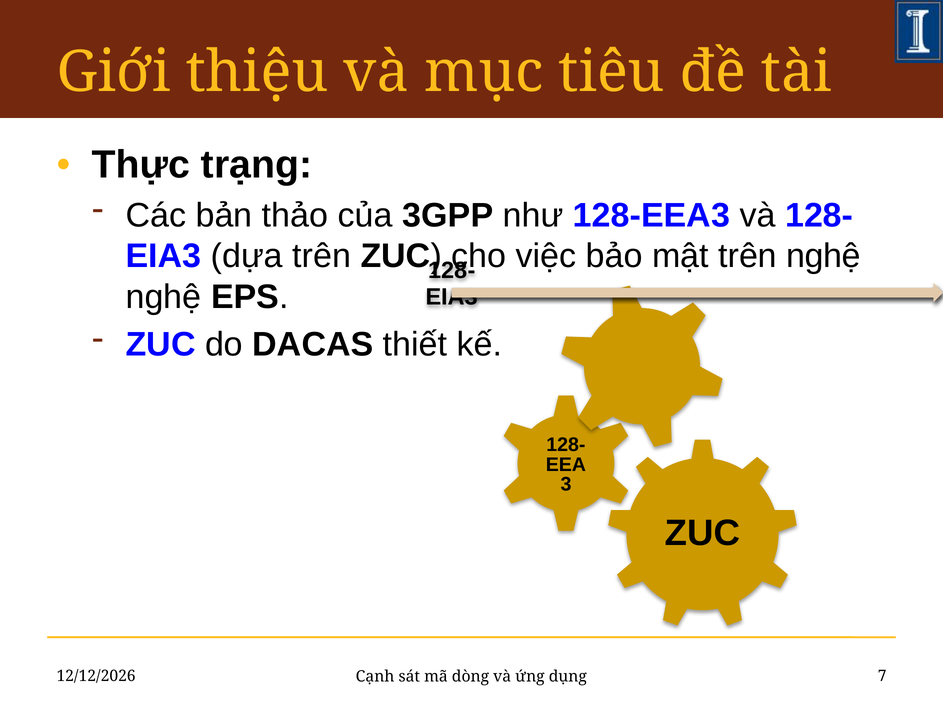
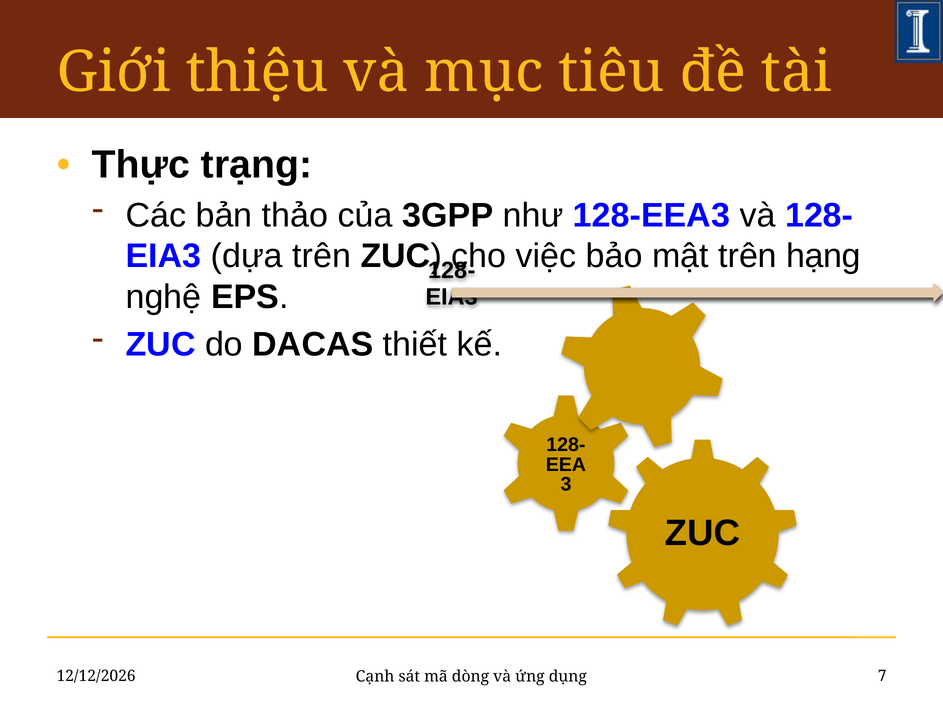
trên nghệ: nghệ -> hạng (823, 256)
